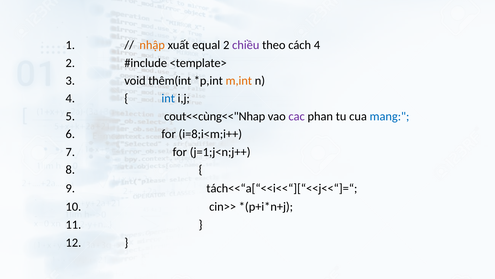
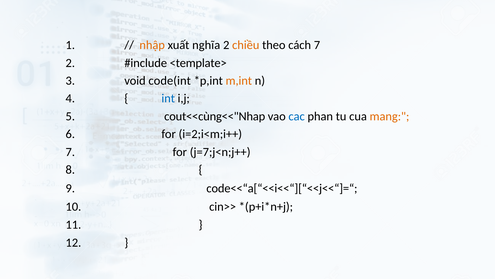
equal: equal -> nghĩa (206, 45)
chiều colour: purple -> orange (246, 45)
cách 4: 4 -> 7 (317, 45)
thêm(int: thêm(int -> code(int (170, 81)
cac colour: purple -> blue (297, 116)
mang colour: blue -> orange (389, 116)
i=8;i<m;i++: i=8;i<m;i++ -> i=2;i<m;i++ (210, 134)
j=1;j<n;j++: j=1;j<n;j++ -> j=7;j<n;j++ (220, 152)
tách<<“a[“<<i<<“][“<<j<<“]=“: tách<<“a[“<<i<<“][“<<j<<“]=“ -> code<<“a[“<<i<<“][“<<j<<“]=“ (282, 188)
